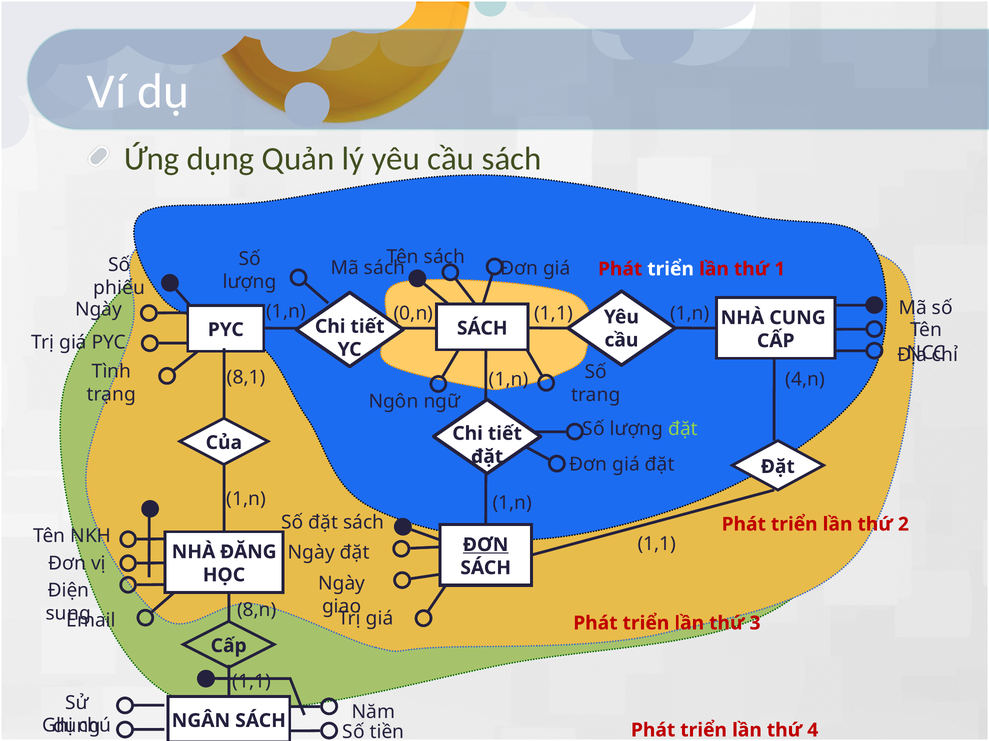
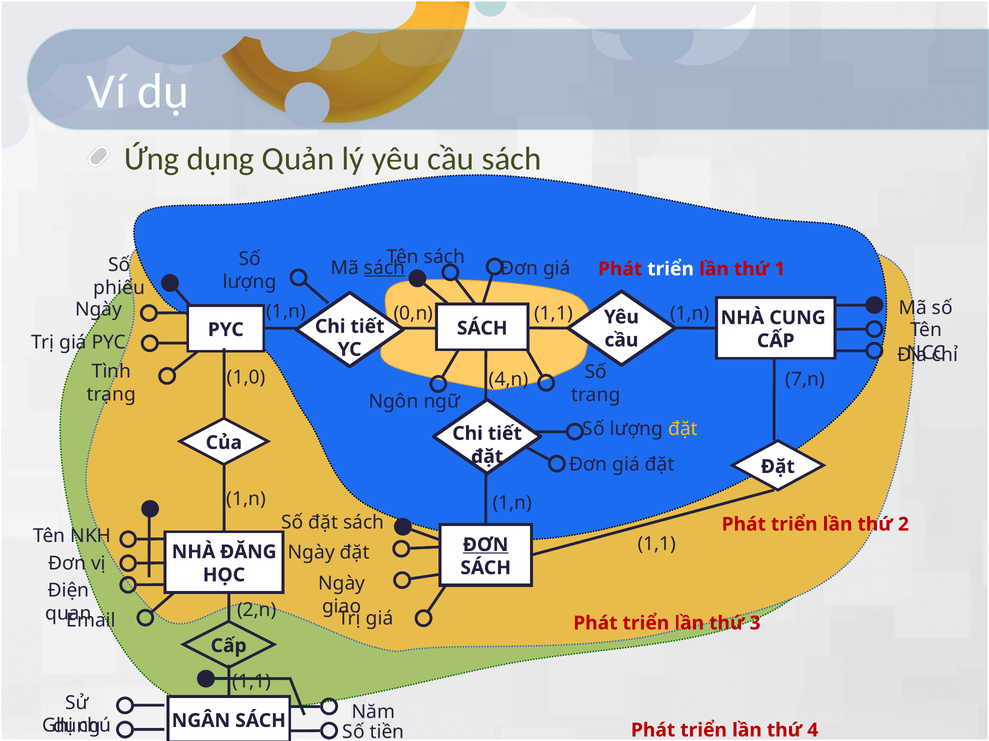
sách underline: none -> present (385, 268)
8,1: 8,1 -> 1,0 (246, 378)
1,n: 1,n -> 4,n (509, 380)
4,n: 4,n -> 7,n (805, 380)
đặt colour: light green -> yellow (683, 429)
8,n: 8,n -> 2,n (257, 611)
sung: sung -> quan (68, 614)
